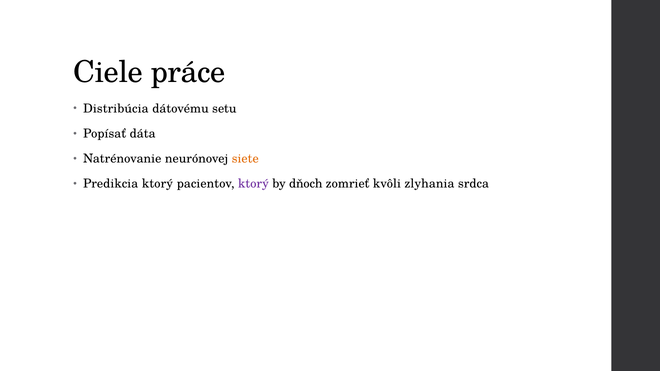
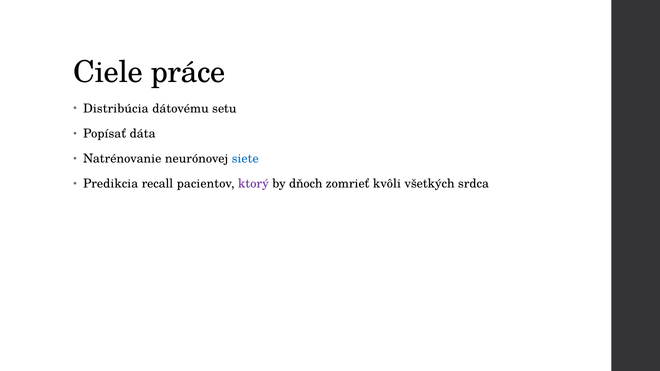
siete colour: orange -> blue (245, 159)
Predikcia ktorý: ktorý -> recall (158, 184)
zlyhania: zlyhania -> všetkých (430, 184)
